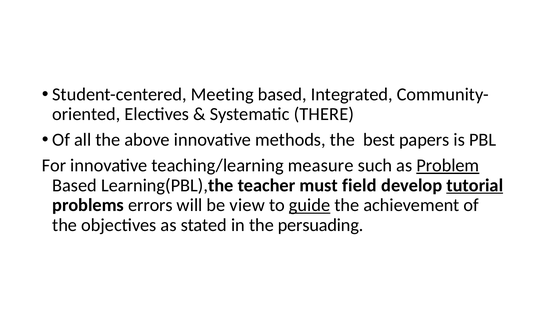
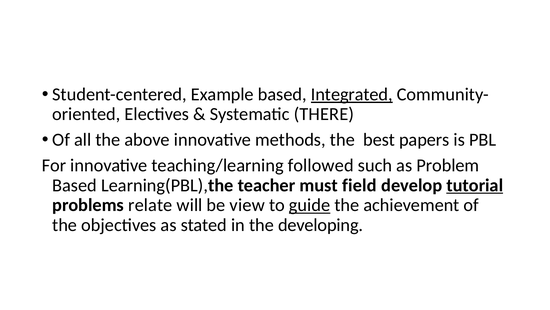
Meeting: Meeting -> Example (222, 94)
Integrated underline: none -> present (352, 94)
measure: measure -> followed (321, 165)
Problem underline: present -> none (448, 165)
errors: errors -> relate (150, 205)
persuading: persuading -> developing (321, 225)
